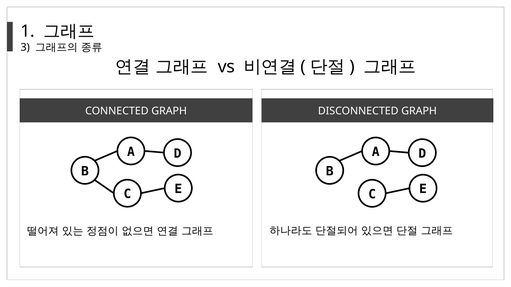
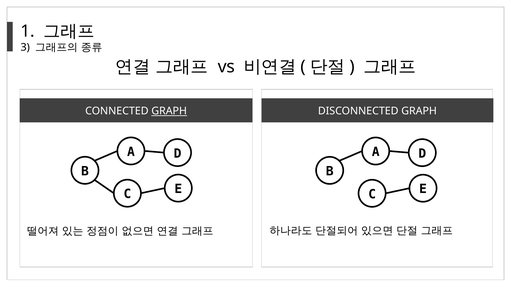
GRAPH underline: none -> present (169, 111)
